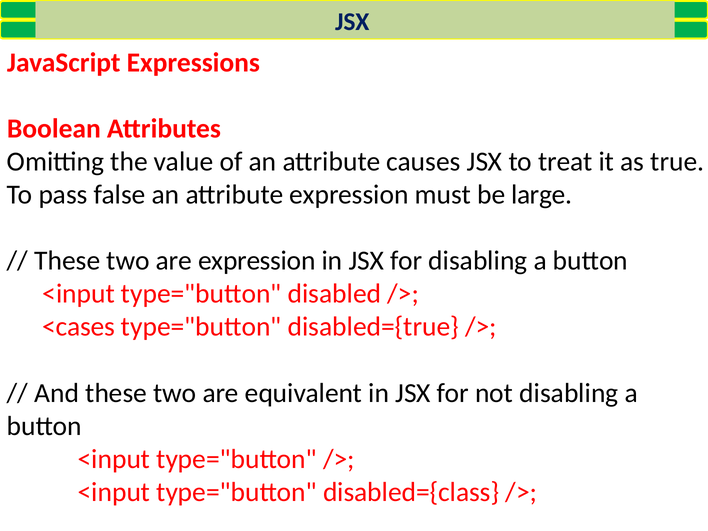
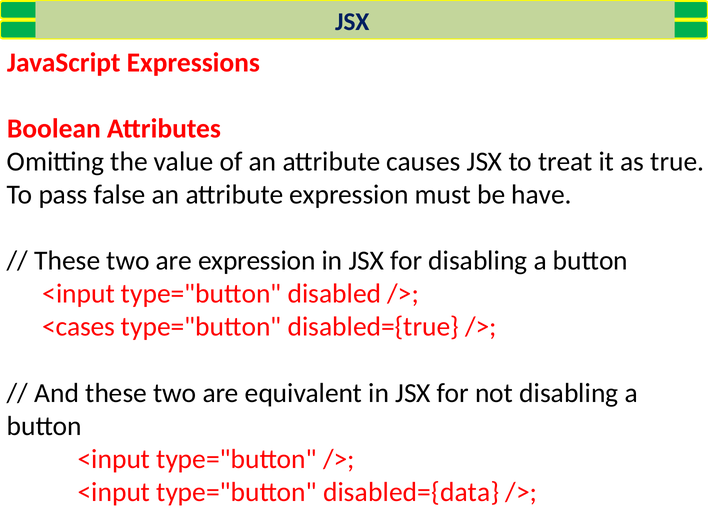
large: large -> have (542, 195)
disabled={class: disabled={class -> disabled={data (411, 492)
